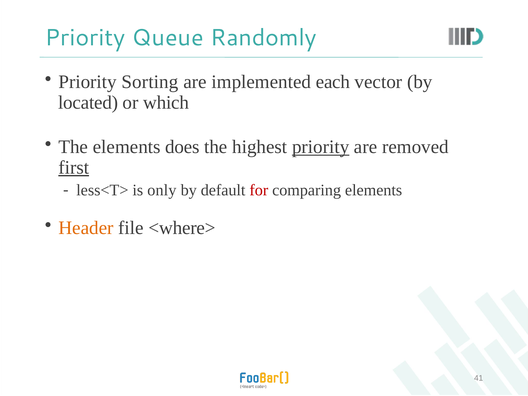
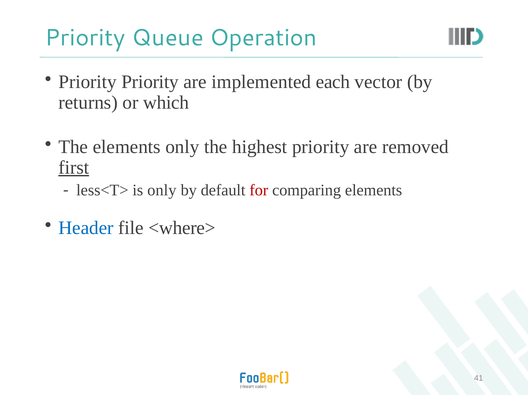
Randomly: Randomly -> Operation (263, 38)
Priority Sorting: Sorting -> Priority (150, 82)
located: located -> returns (88, 103)
elements does: does -> only (182, 147)
priority underline: present -> none (321, 147)
Header colour: orange -> blue (86, 228)
